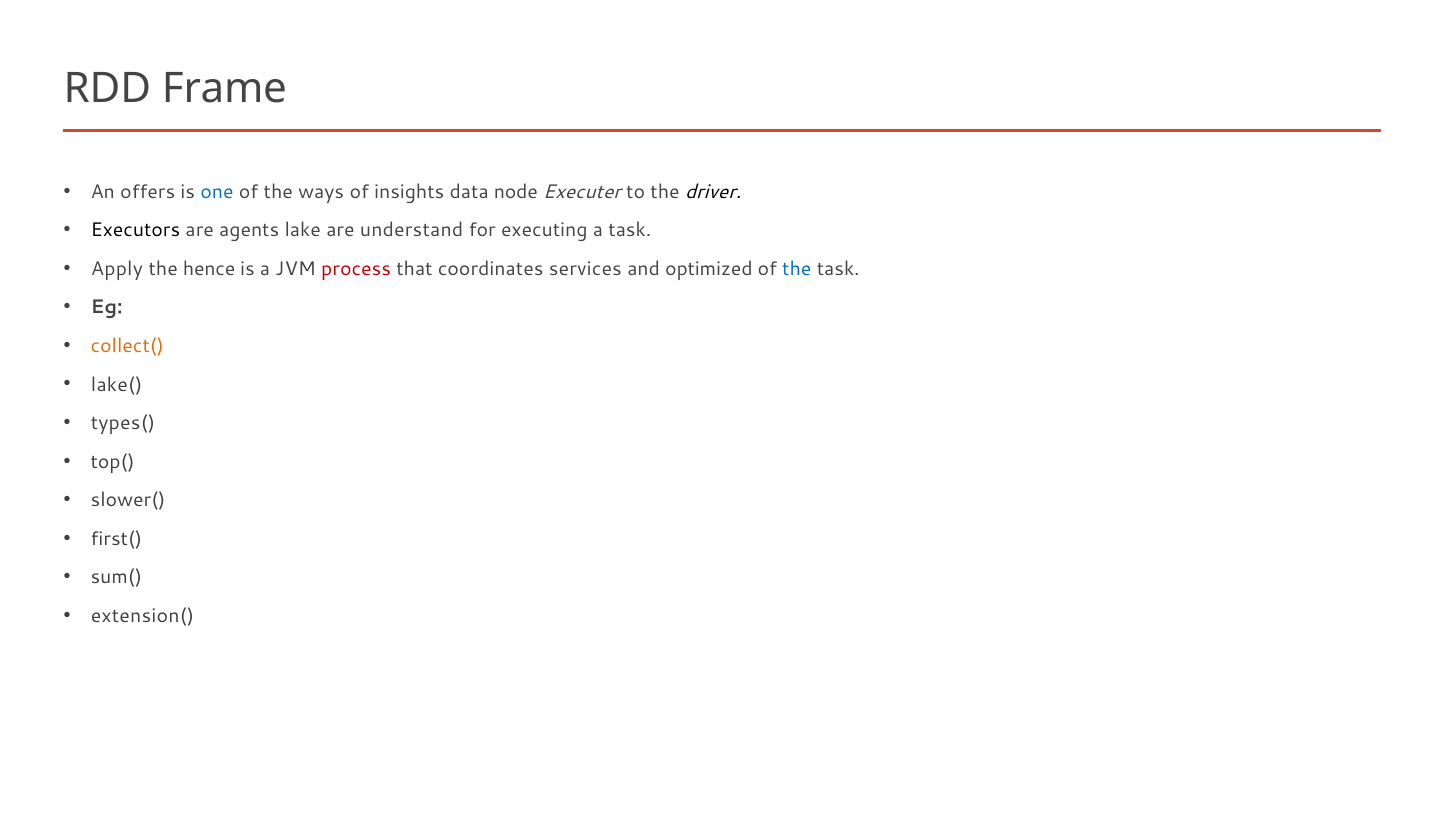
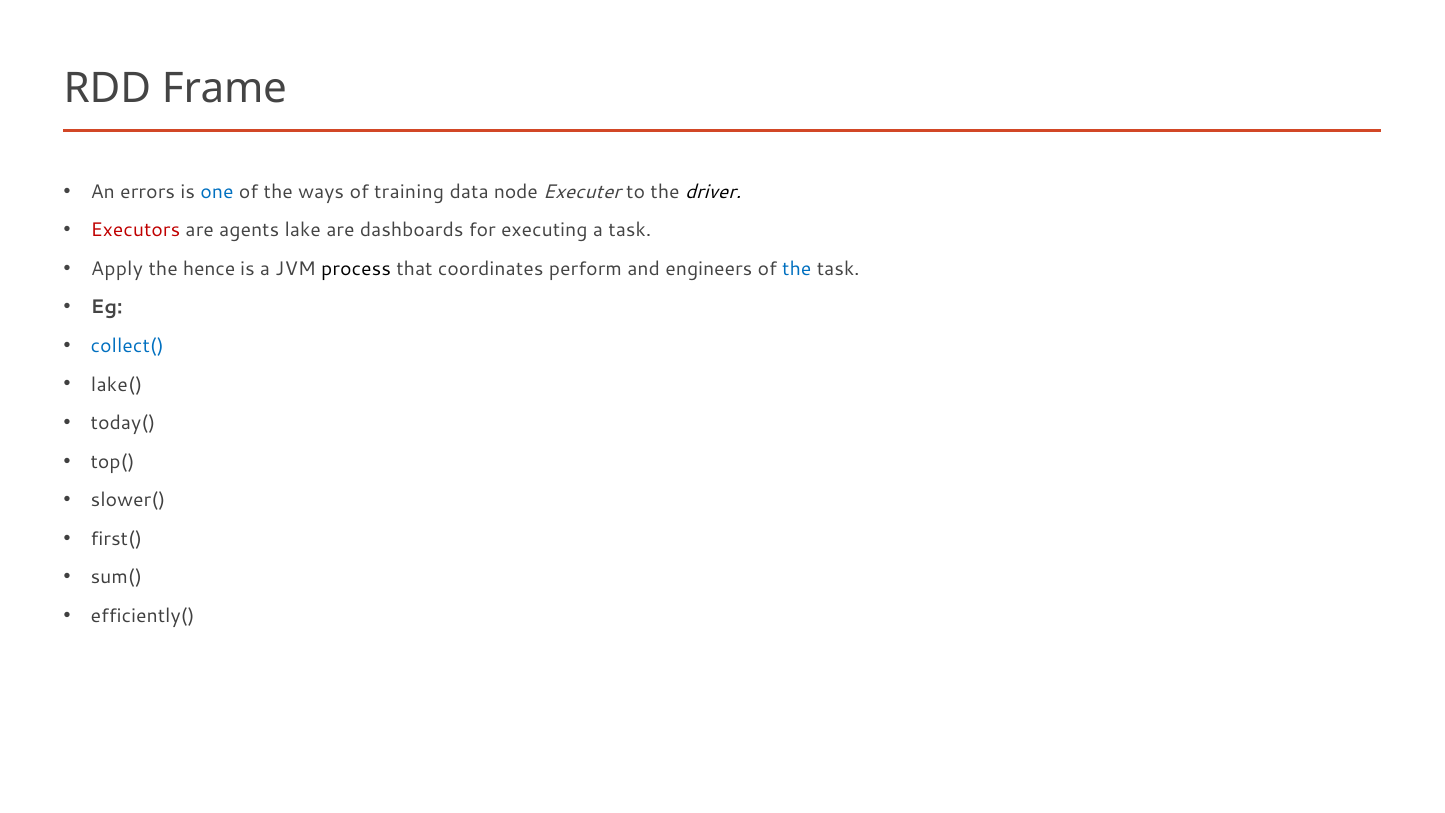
offers: offers -> errors (148, 192)
insights: insights -> training (409, 192)
Executors colour: black -> red (135, 230)
understand: understand -> dashboards (412, 230)
process colour: red -> black (356, 269)
services: services -> perform (585, 269)
optimized: optimized -> engineers (709, 269)
collect( colour: orange -> blue (127, 346)
types(: types( -> today( (123, 423)
extension(: extension( -> efficiently( (143, 616)
